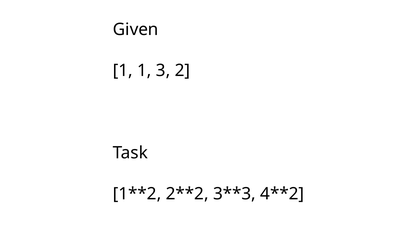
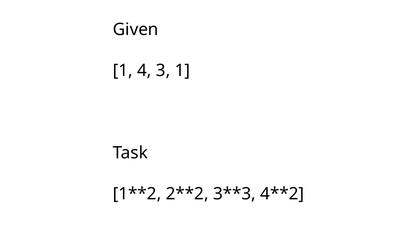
1 1: 1 -> 4 (144, 71)
3 2: 2 -> 1 (182, 71)
